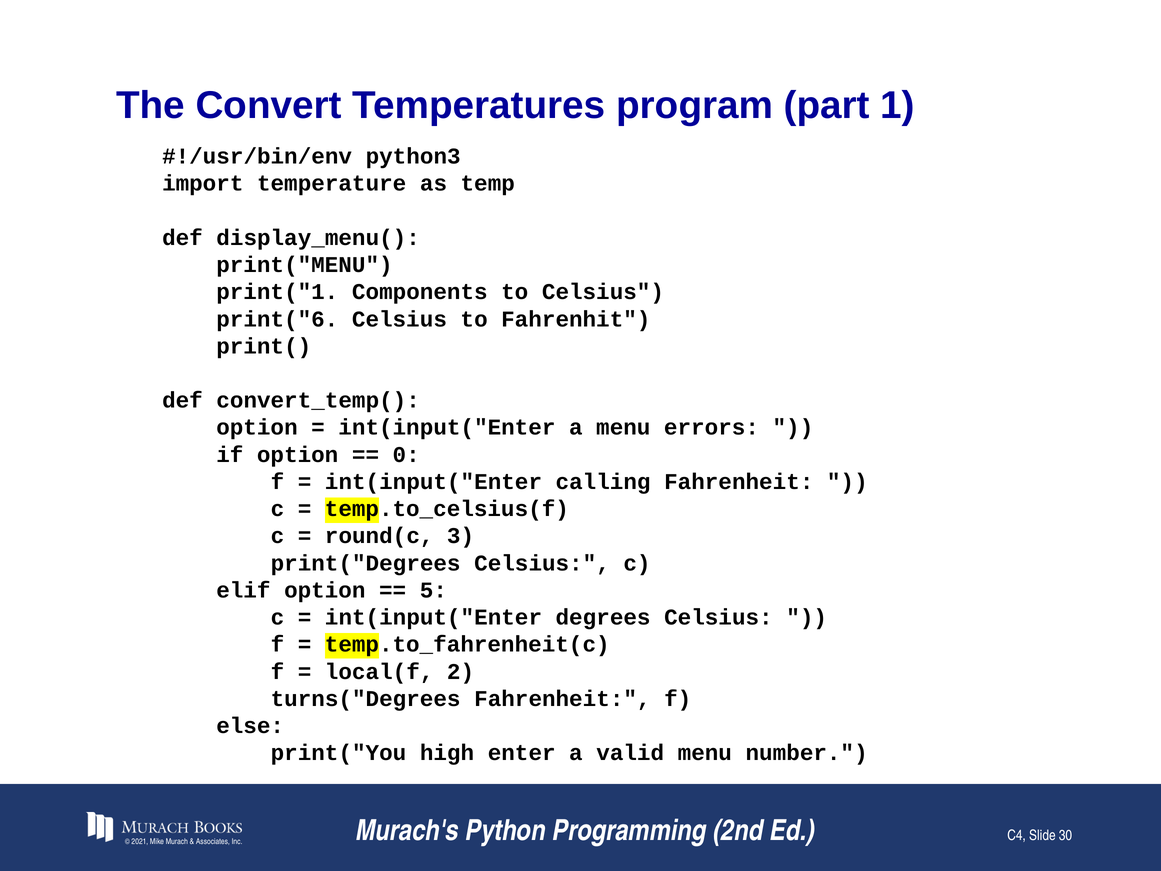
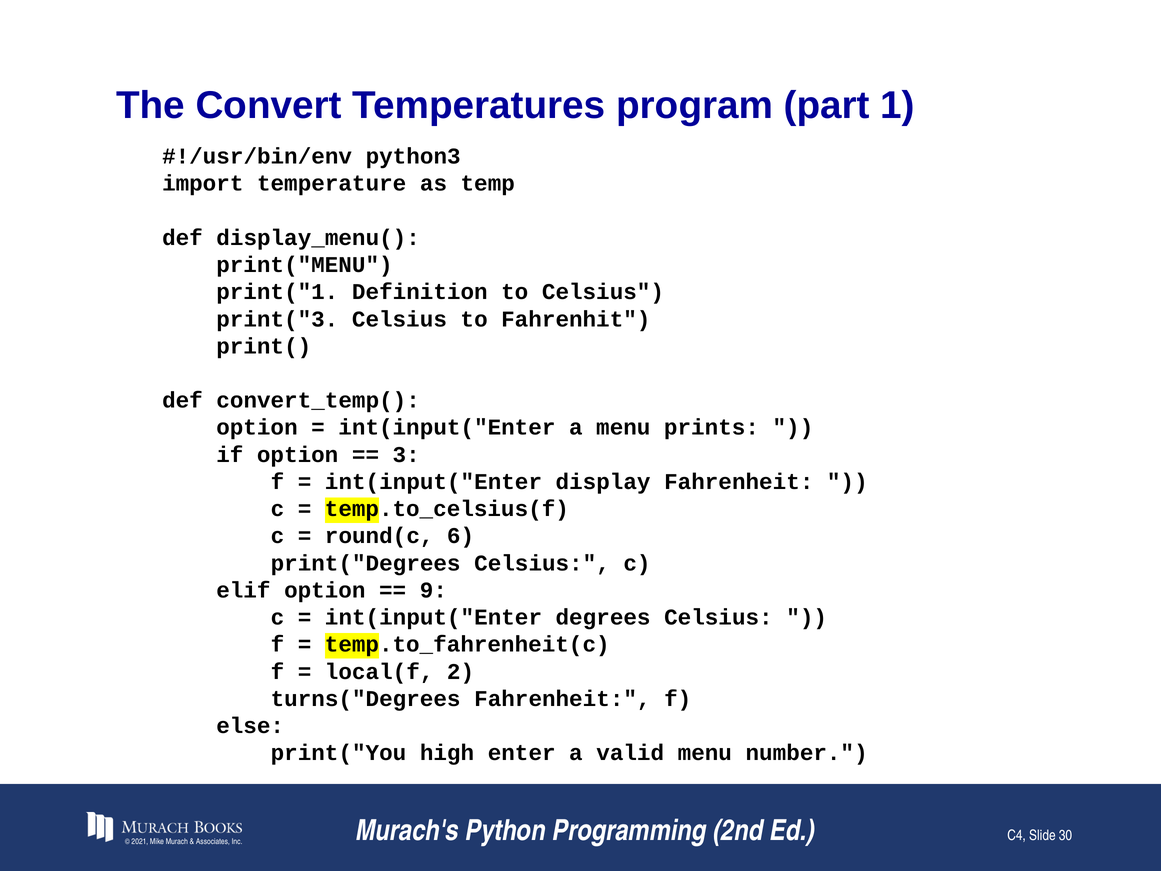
Components: Components -> Definition (420, 292)
print("6: print("6 -> print("3 (277, 319)
errors: errors -> prints (711, 427)
0: 0 -> 3 (406, 455)
calling: calling -> display (603, 482)
3: 3 -> 6 (461, 536)
5: 5 -> 9 (433, 590)
